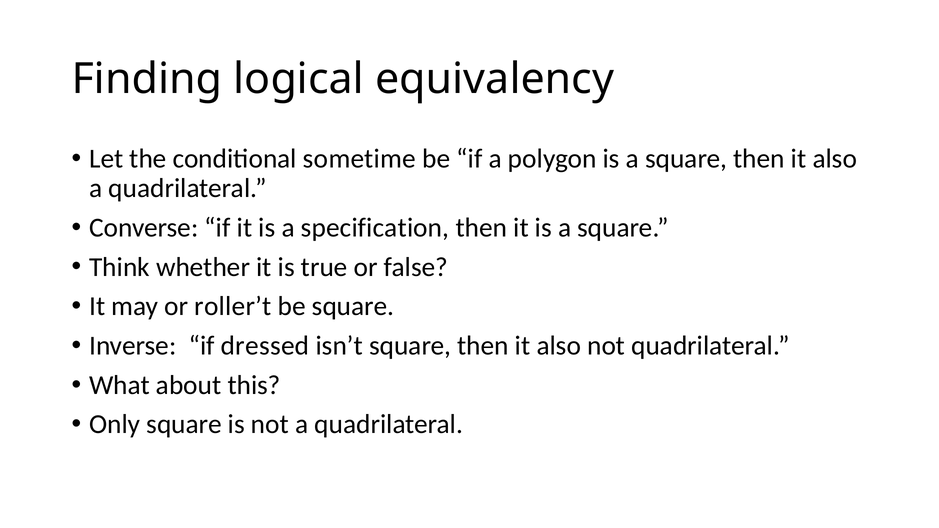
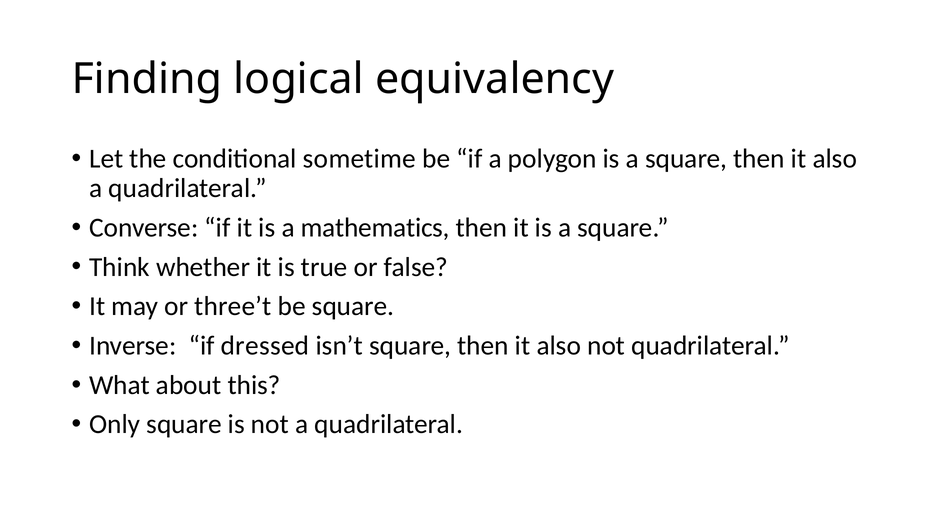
specification: specification -> mathematics (375, 228)
roller’t: roller’t -> three’t (233, 306)
